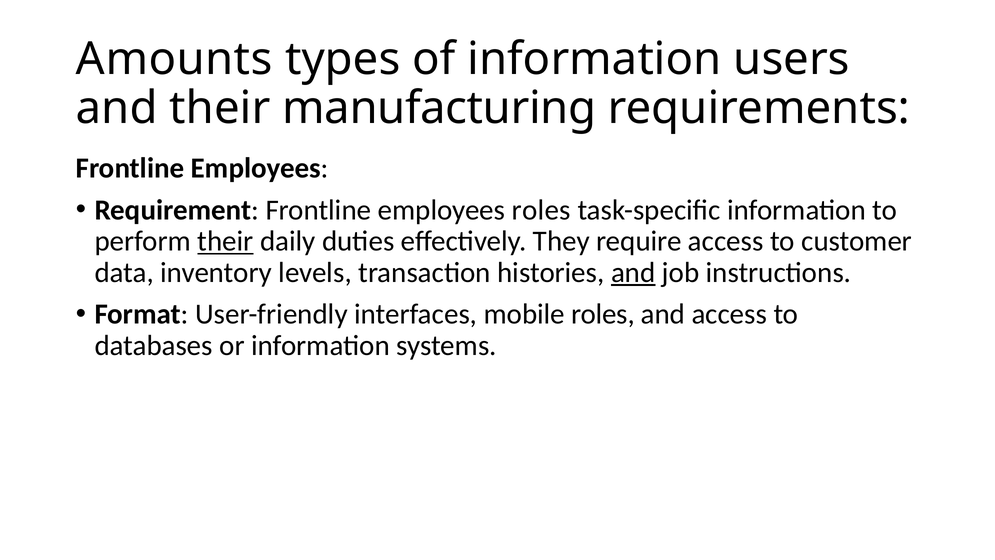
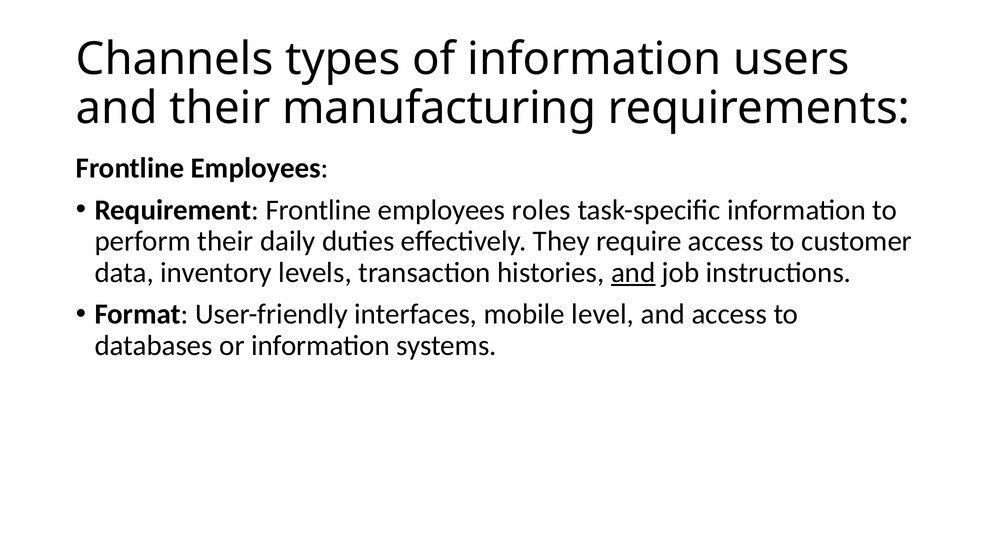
Amounts: Amounts -> Channels (175, 59)
their underline: present -> none (225, 241)
mobile roles: roles -> level (603, 314)
